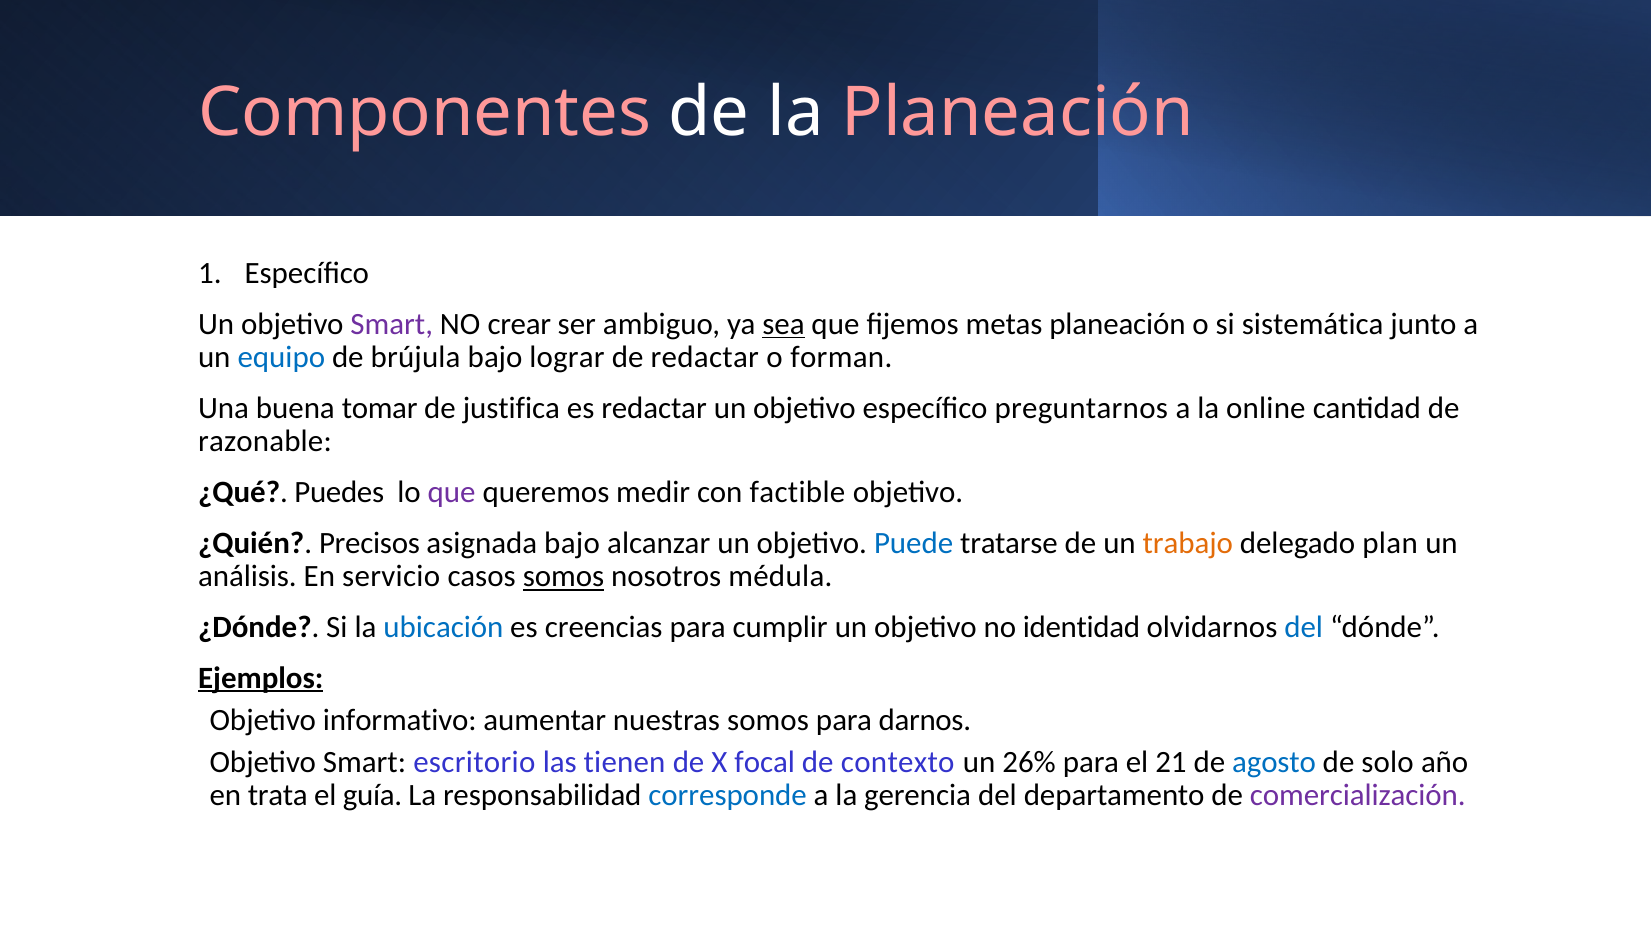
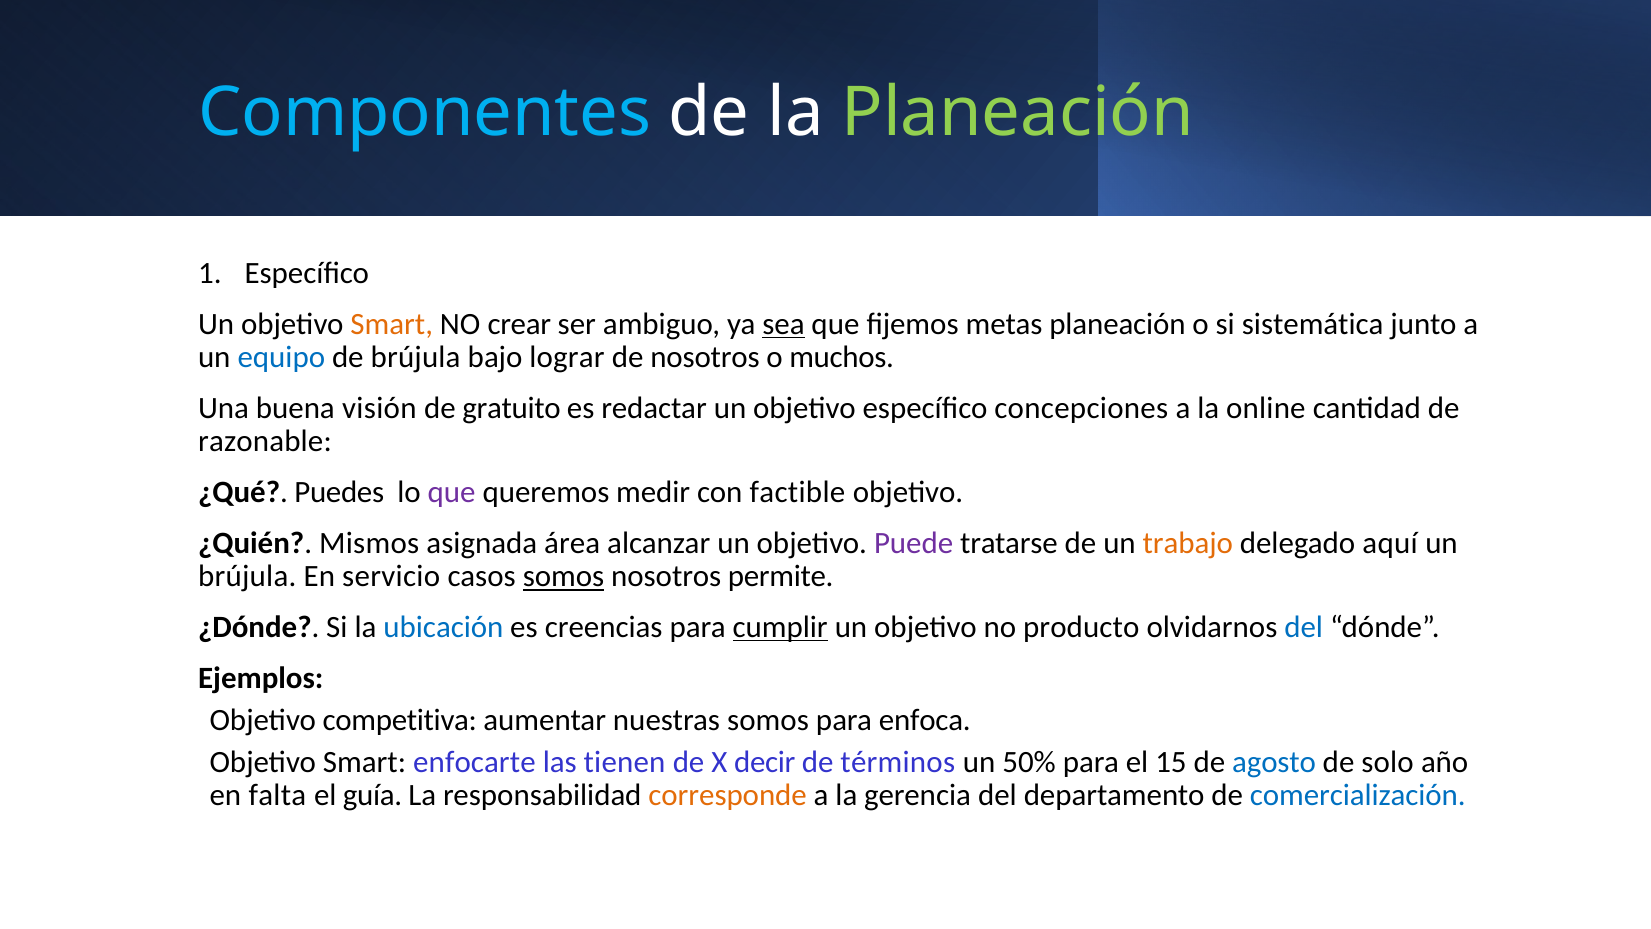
Componentes colour: pink -> light blue (425, 112)
Planeación colour: pink -> light green (1018, 112)
Smart colour: purple -> orange (392, 324)
de redactar: redactar -> nosotros (705, 357)
forman: forman -> muchos (842, 357)
tomar: tomar -> visión (379, 408)
justifica: justifica -> gratuito (511, 408)
preguntarnos: preguntarnos -> concepciones (1081, 408)
Precisos: Precisos -> Mismos (369, 543)
asignada bajo: bajo -> área (572, 543)
Puede colour: blue -> purple (914, 543)
plan: plan -> aquí (1390, 543)
análisis: análisis -> brújula (247, 576)
médula: médula -> permite (781, 576)
cumplir underline: none -> present (780, 627)
identidad: identidad -> producto (1081, 627)
Ejemplos underline: present -> none (261, 678)
informativo: informativo -> competitiva (400, 720)
darnos: darnos -> enfoca (925, 720)
escritorio: escritorio -> enfocarte (474, 762)
focal: focal -> decir (765, 762)
contexto: contexto -> términos (898, 762)
26%: 26% -> 50% (1029, 762)
21: 21 -> 15 (1171, 762)
trata: trata -> falta (277, 795)
corresponde colour: blue -> orange (728, 795)
comercialización colour: purple -> blue (1358, 795)
